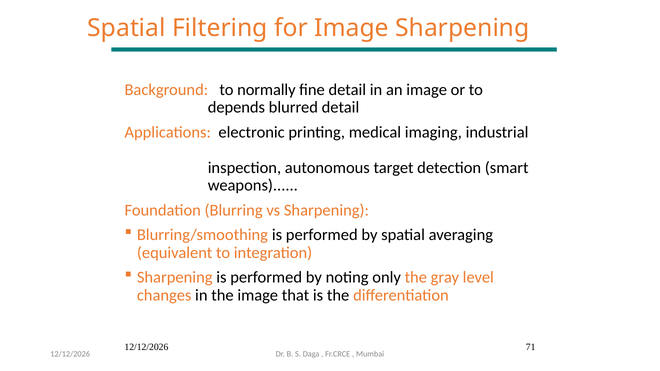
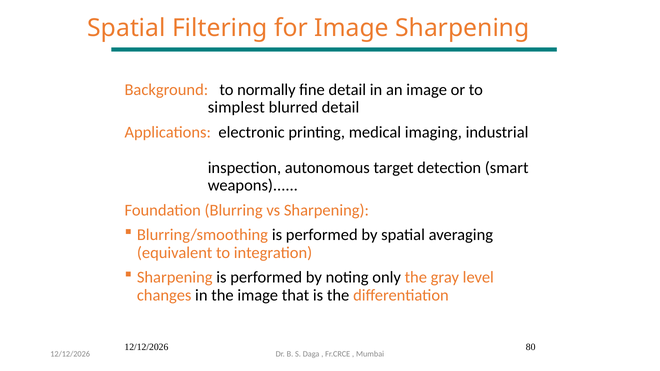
depends: depends -> simplest (236, 107)
71: 71 -> 80 (531, 347)
